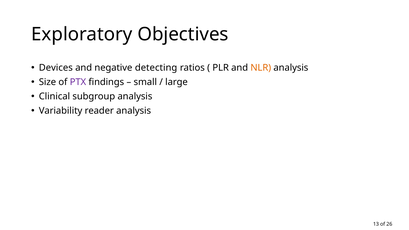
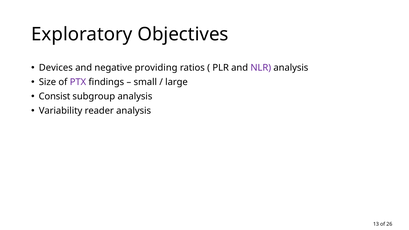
detecting: detecting -> providing (156, 68)
NLR colour: orange -> purple (261, 68)
Clinical: Clinical -> Consist (54, 97)
